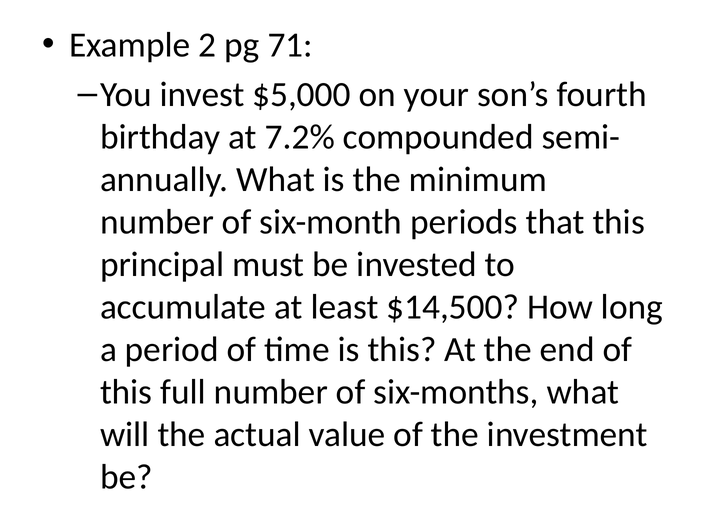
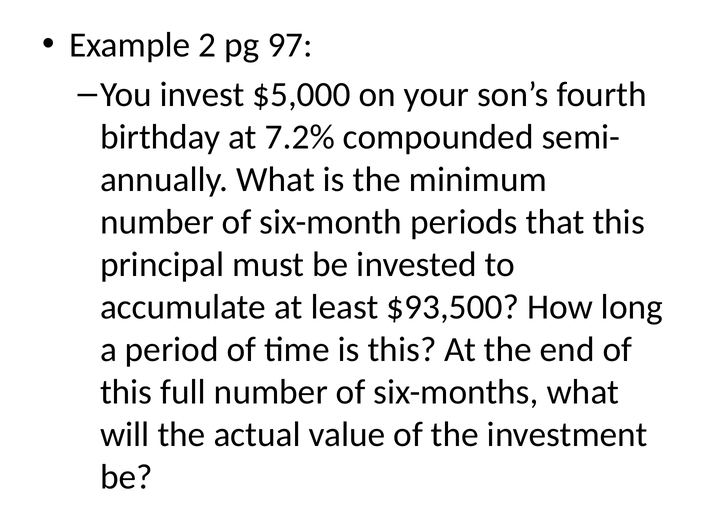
71: 71 -> 97 (290, 45)
$14,500: $14,500 -> $93,500 (453, 307)
